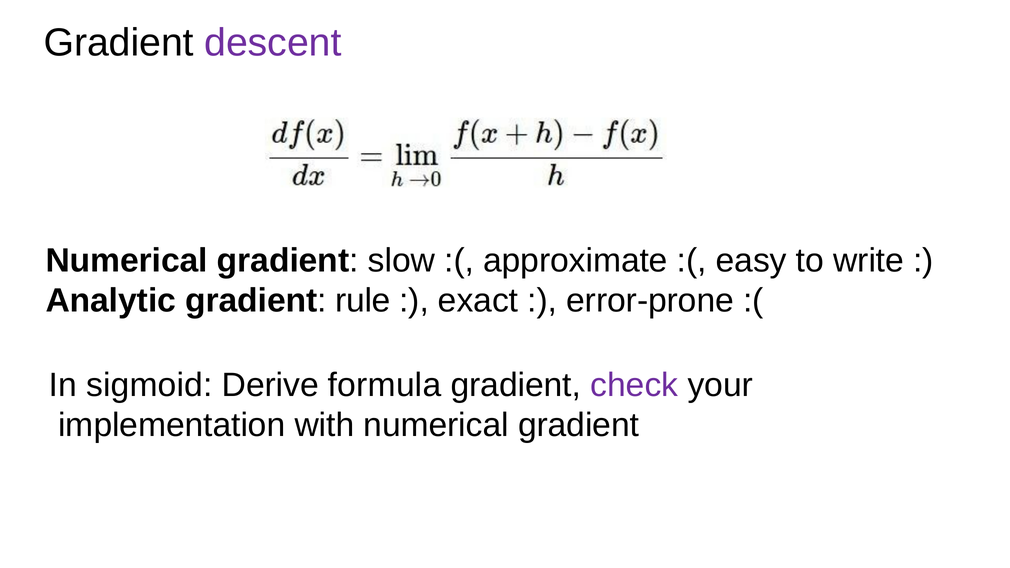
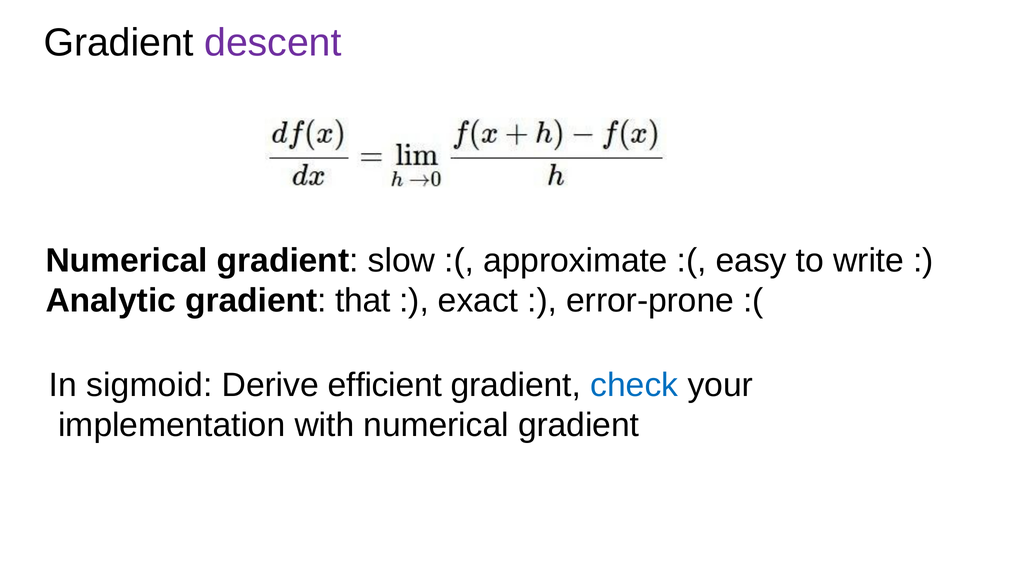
rule: rule -> that (363, 301)
formula: formula -> efficient (385, 385)
check colour: purple -> blue (634, 385)
